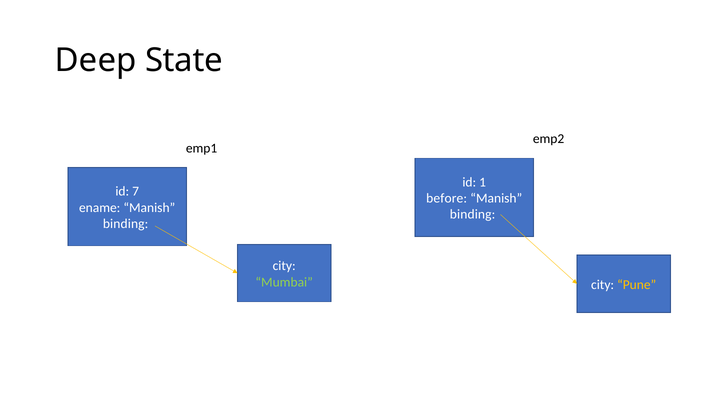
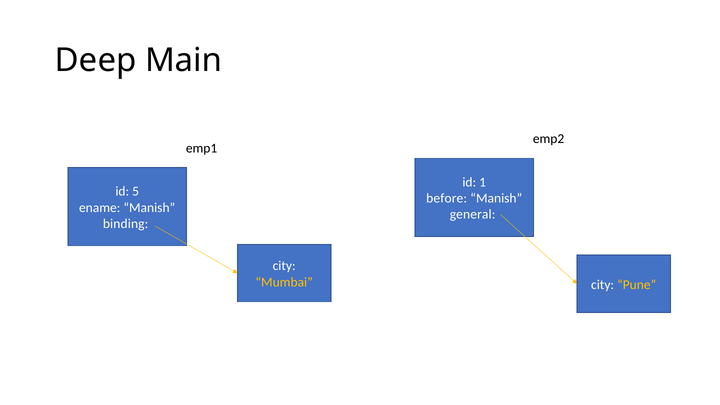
State: State -> Main (184, 60)
7: 7 -> 5 (136, 191)
binding: binding -> general (473, 215)
Mumbai colour: light green -> yellow (284, 282)
